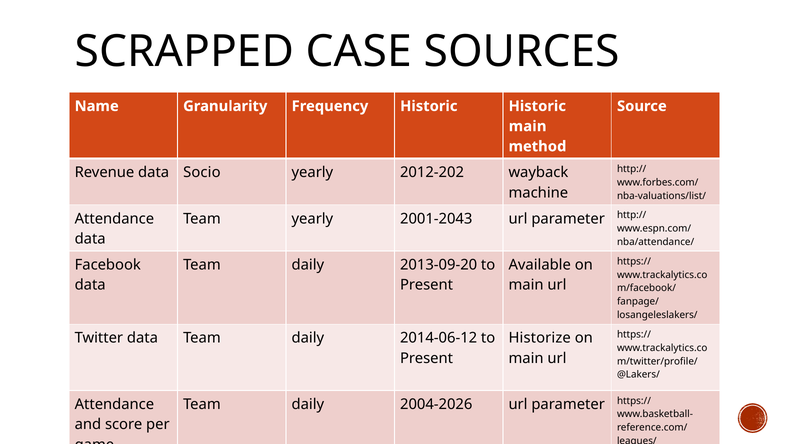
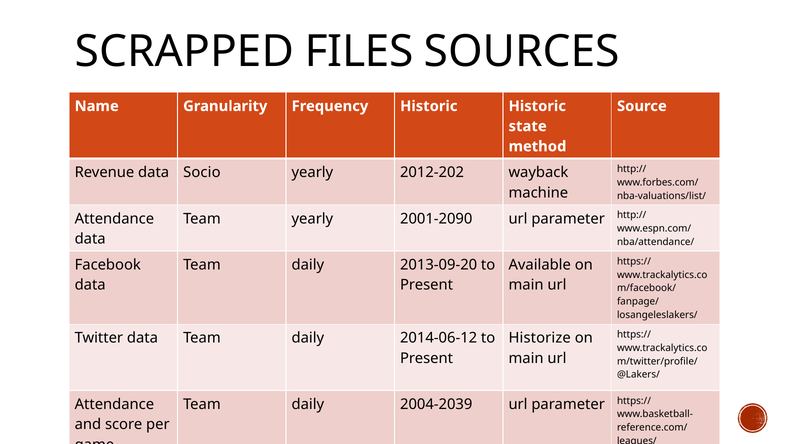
CASE: CASE -> FILES (359, 52)
main: main -> state (528, 126)
2001-2043: 2001-2043 -> 2001-2090 (436, 219)
2004-2026: 2004-2026 -> 2004-2039 (436, 404)
